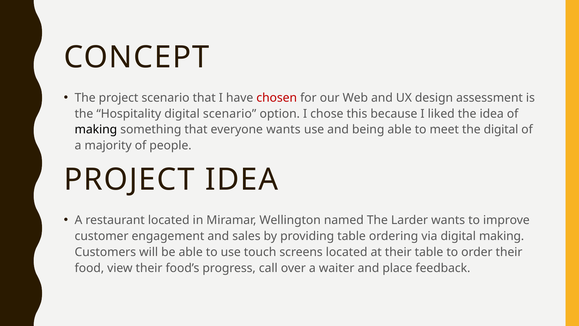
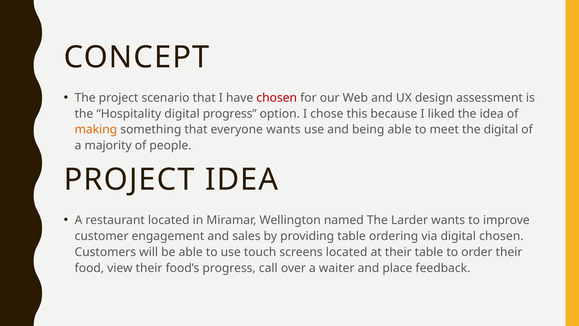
digital scenario: scenario -> progress (230, 114)
making colour: black -> orange (96, 129)
digital making: making -> chosen (501, 236)
